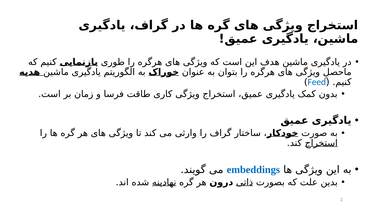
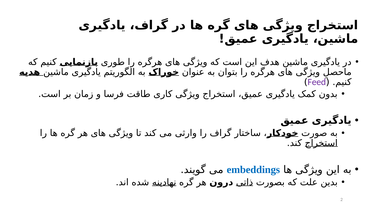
Feed colour: blue -> purple (317, 82)
